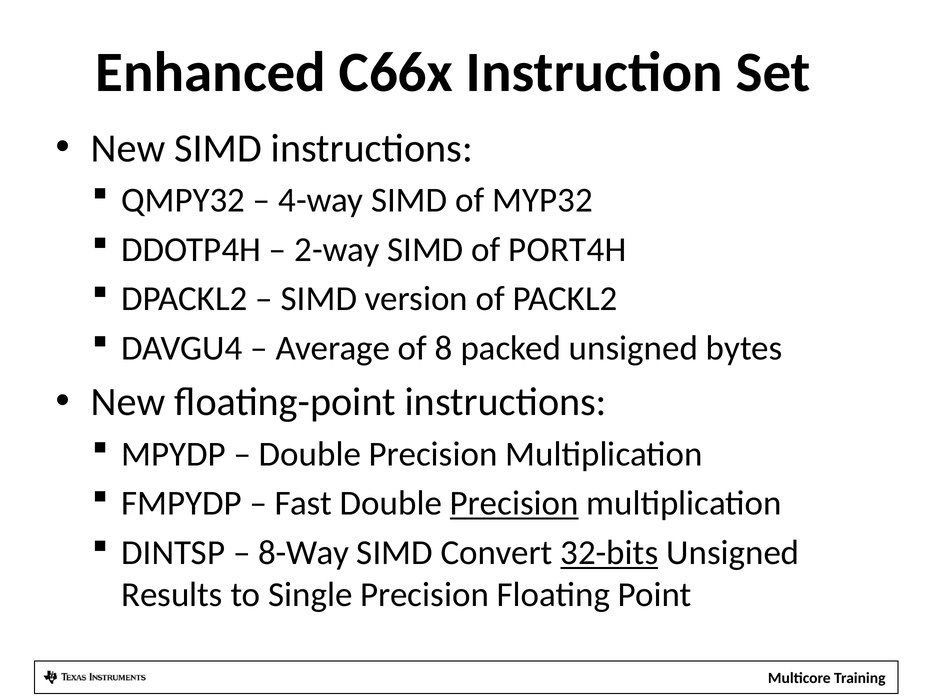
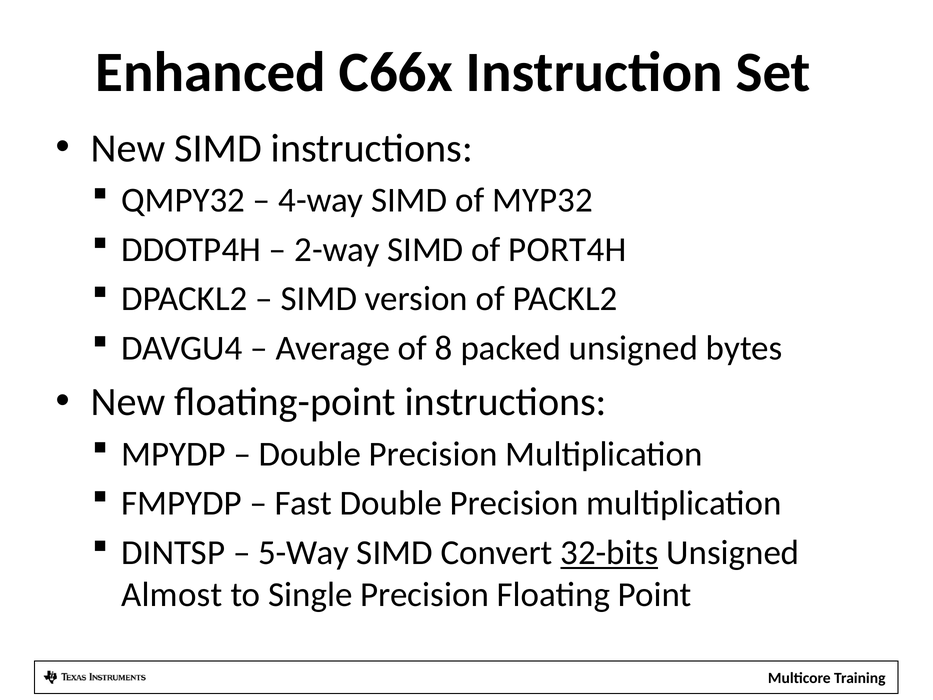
Precision underline: present -> none (514, 503)
8-Way: 8-Way -> 5-Way (304, 553)
Results: Results -> Almost (172, 595)
